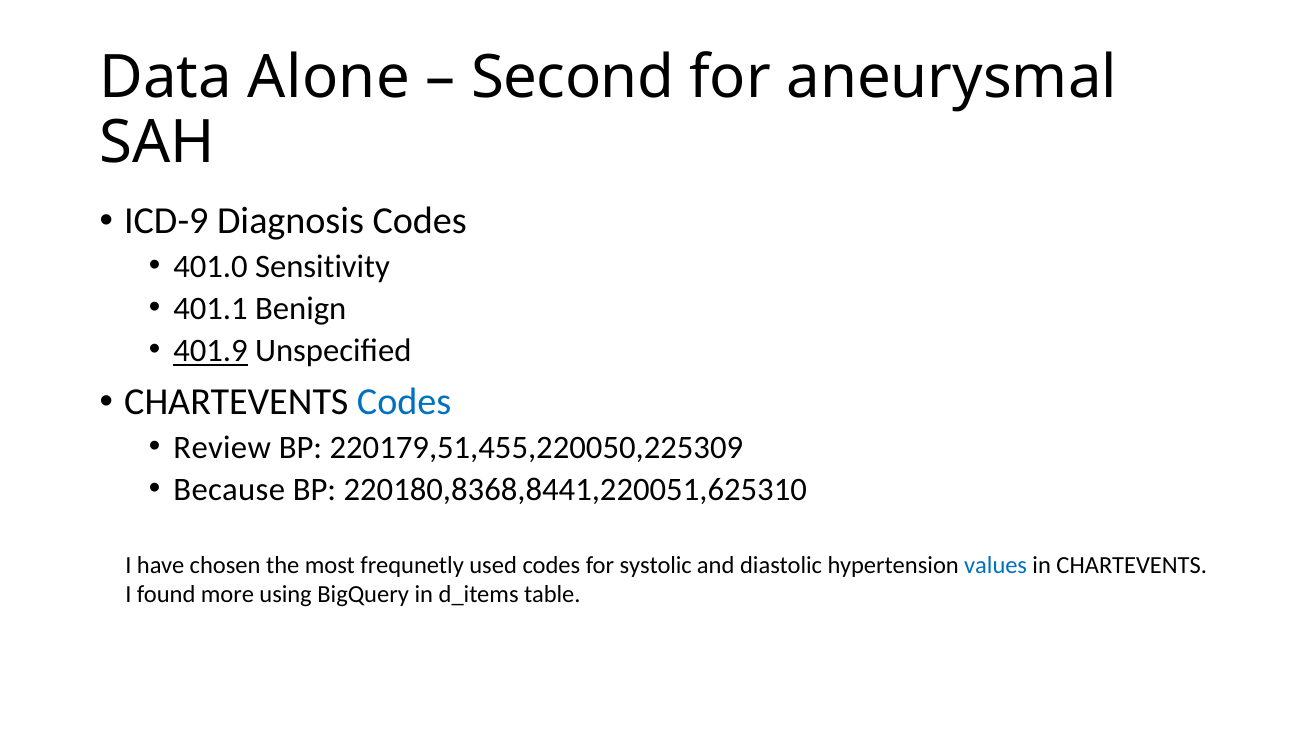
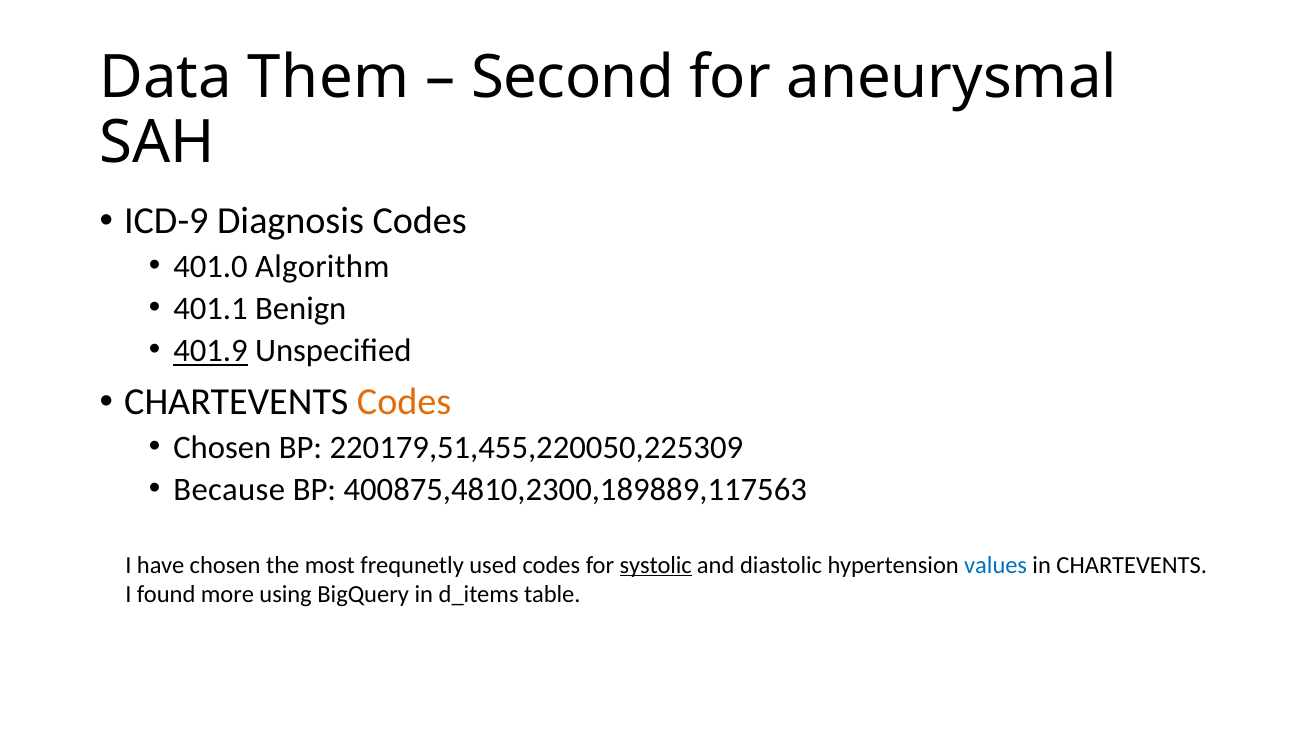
Alone: Alone -> Them (329, 78)
Sensitivity: Sensitivity -> Algorithm (322, 266)
Codes colour: blue -> orange (404, 402)
Review: Review -> Chosen (222, 447)
220180,8368,8441,220051,625310: 220180,8368,8441,220051,625310 -> 400875,4810,2300,189889,117563 (575, 489)
systolic underline: none -> present (656, 565)
